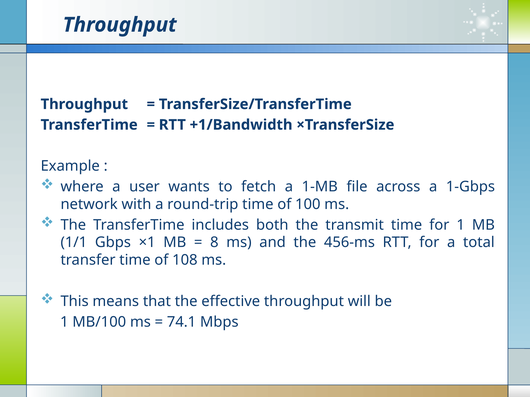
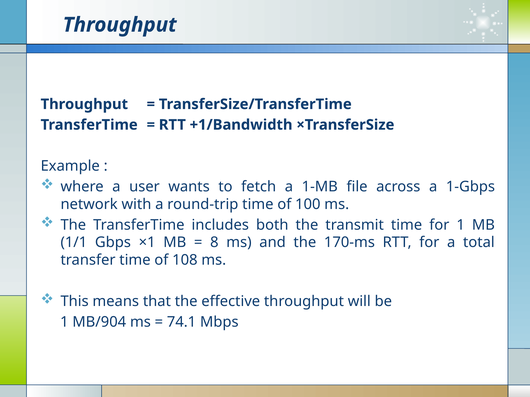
456-ms: 456-ms -> 170-ms (349, 243)
MB/100: MB/100 -> MB/904 (99, 322)
